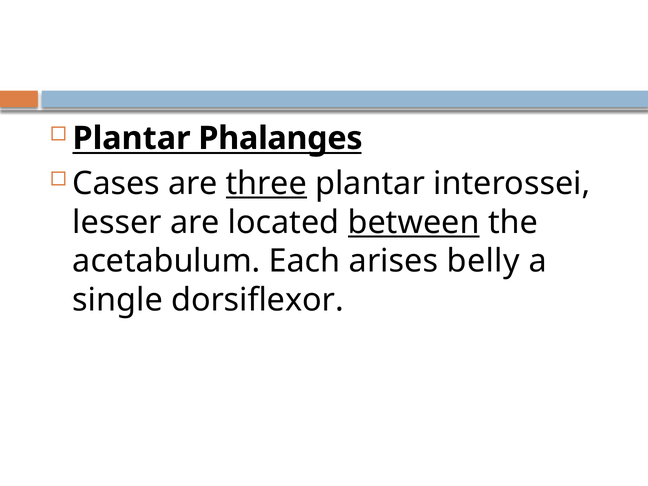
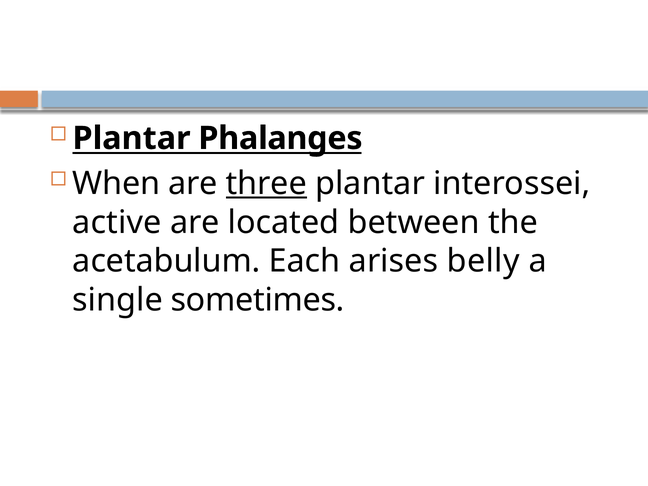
Cases: Cases -> When (116, 183)
lesser: lesser -> active (117, 222)
between underline: present -> none (414, 222)
dorsiflexor: dorsiflexor -> sometimes (258, 300)
